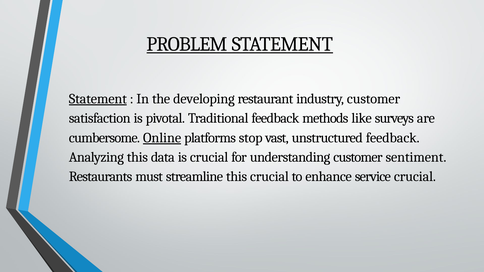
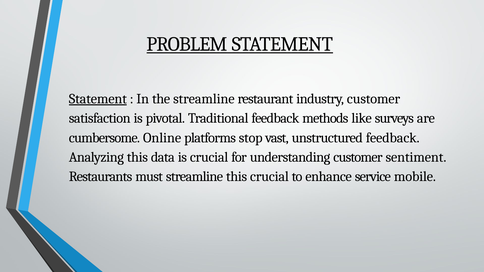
the developing: developing -> streamline (204, 99)
Online underline: present -> none (162, 138)
service crucial: crucial -> mobile (415, 177)
